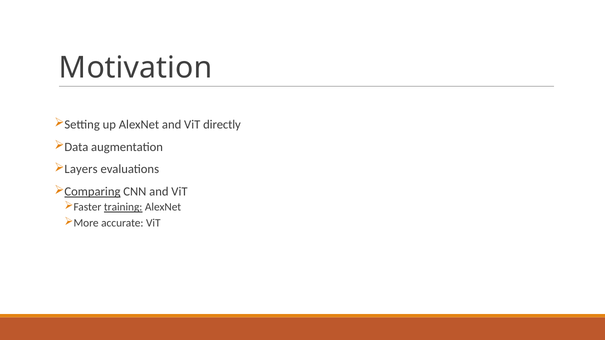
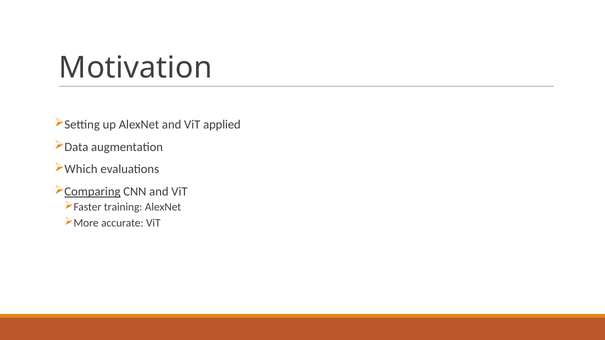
directly: directly -> applied (222, 125)
Layers: Layers -> Which (81, 169)
training underline: present -> none (123, 207)
